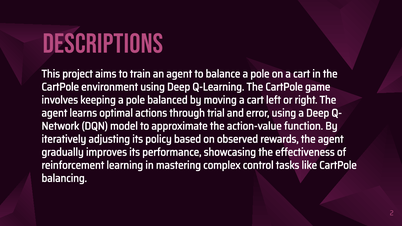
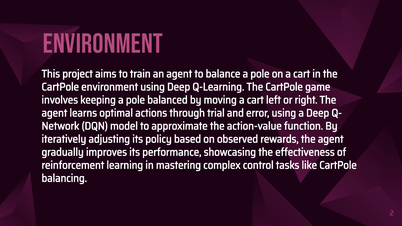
Descriptions: Descriptions -> Environment (103, 44)
